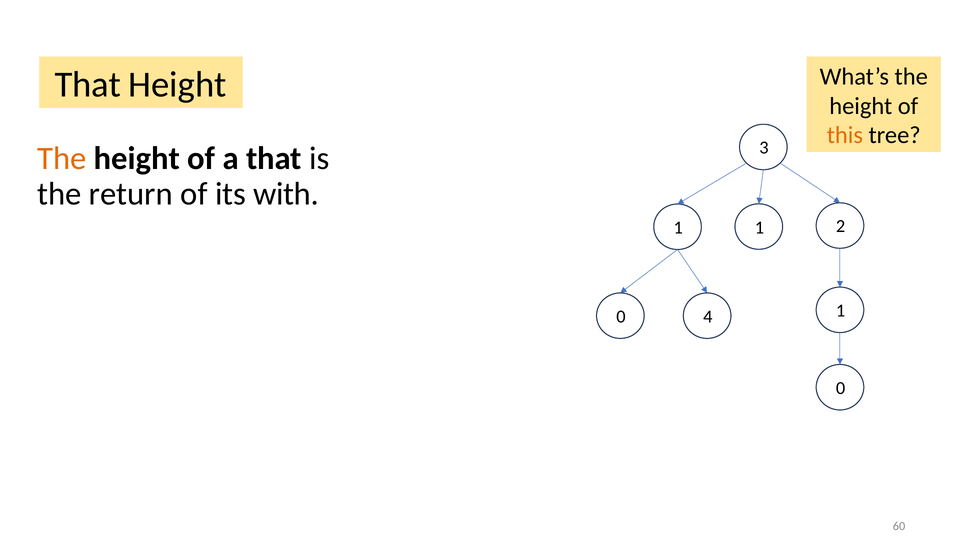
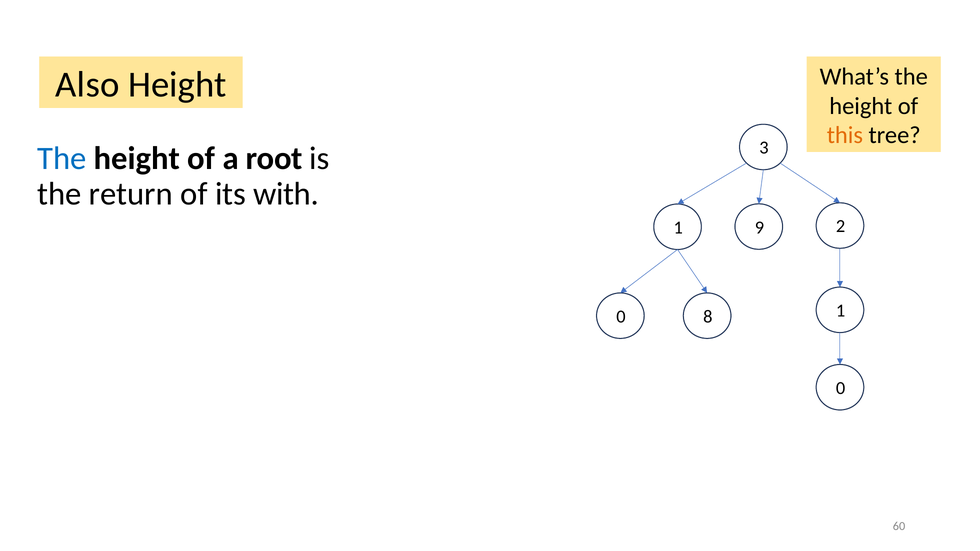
That: That -> Also (88, 85)
The colour: orange -> blue (62, 159)
a that: that -> root (274, 159)
1 1: 1 -> 9 (759, 228)
4: 4 -> 8 (708, 317)
